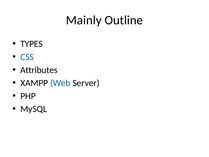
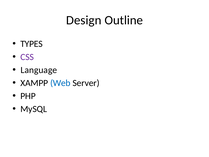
Mainly: Mainly -> Design (84, 20)
CSS colour: blue -> purple (27, 57)
Attributes: Attributes -> Language (39, 70)
